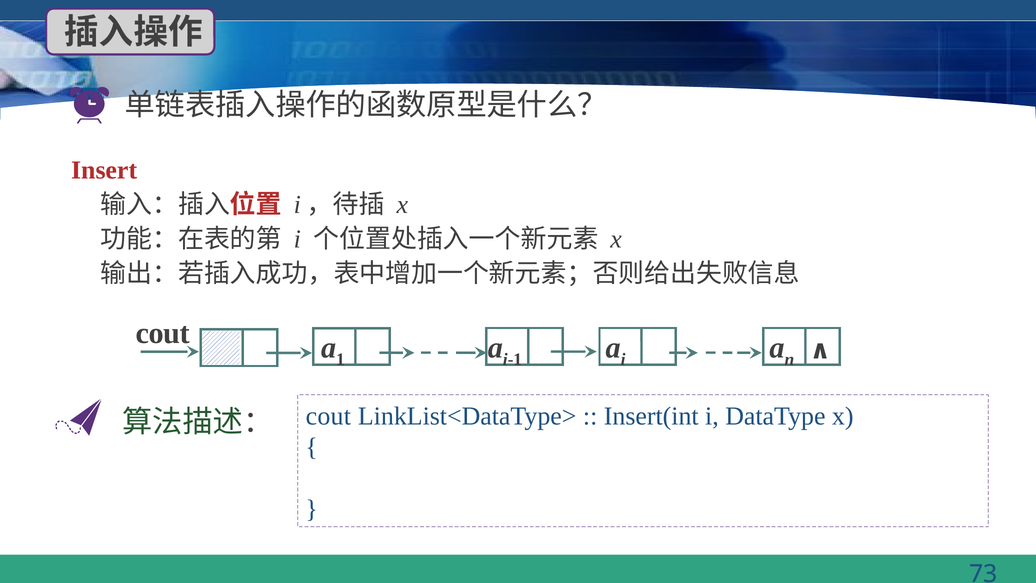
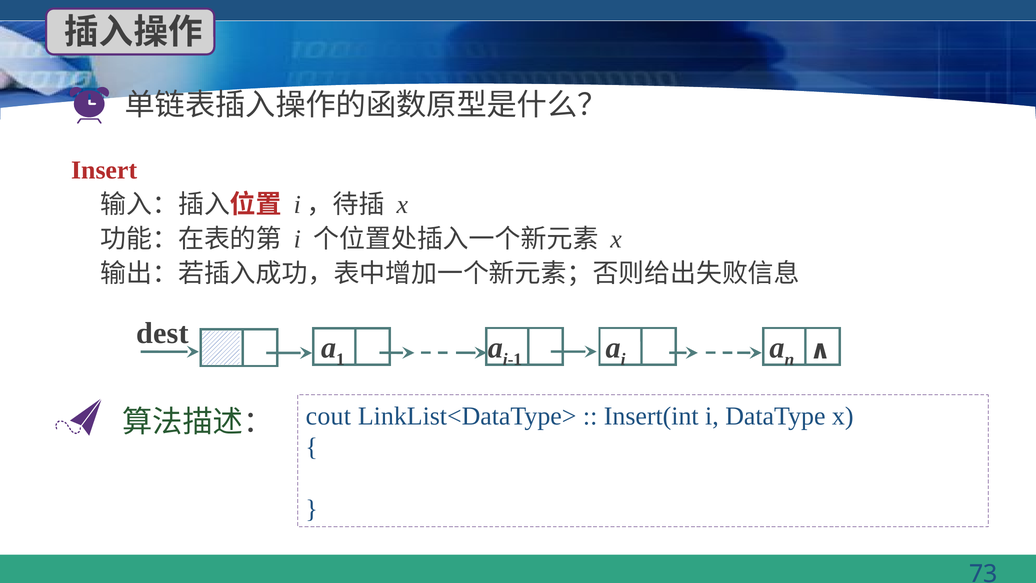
cout: cout -> dest (162, 333)
